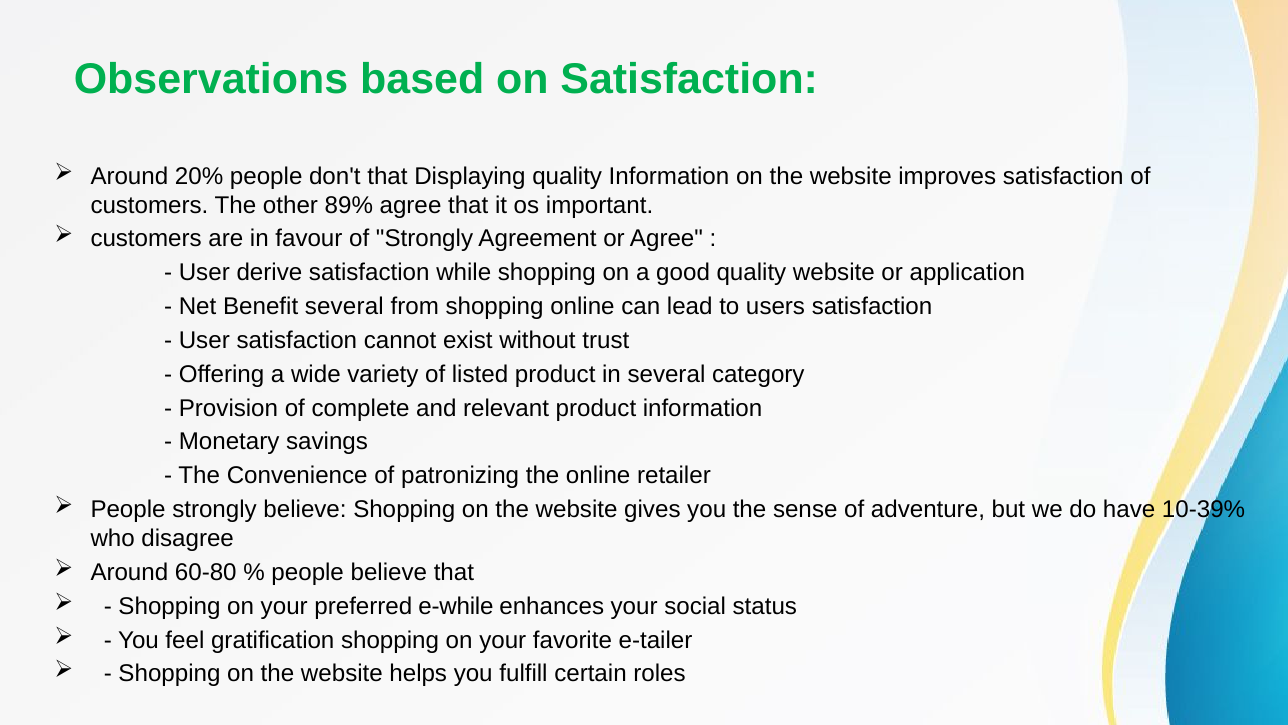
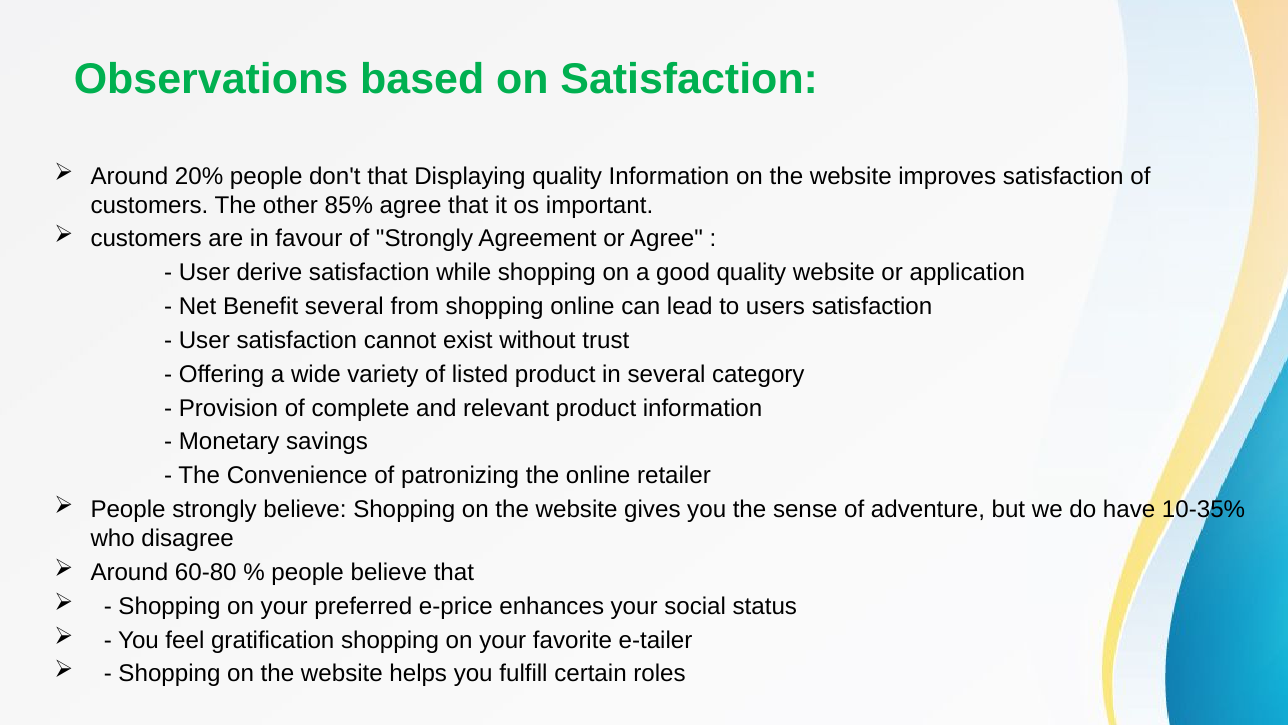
89%: 89% -> 85% (349, 205)
10-39%: 10-39% -> 10-35% (1204, 509)
e-while: e-while -> e-price (456, 606)
